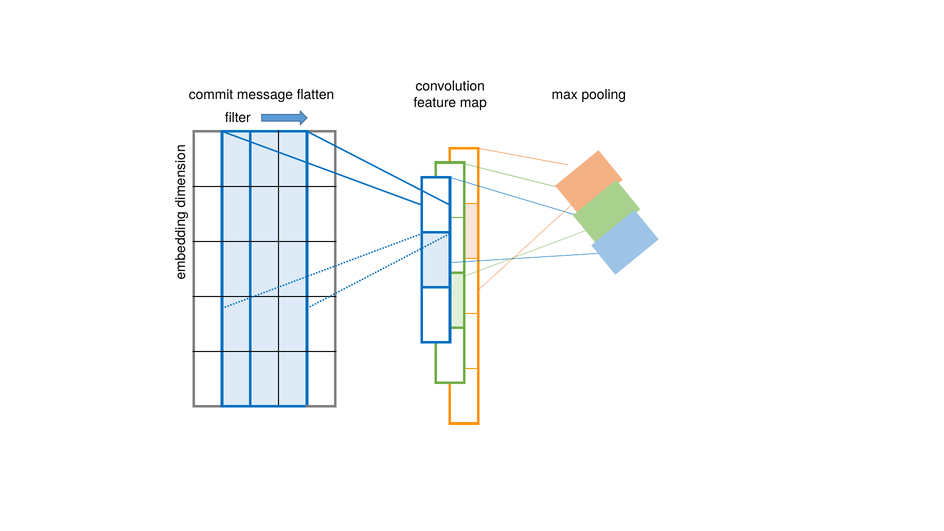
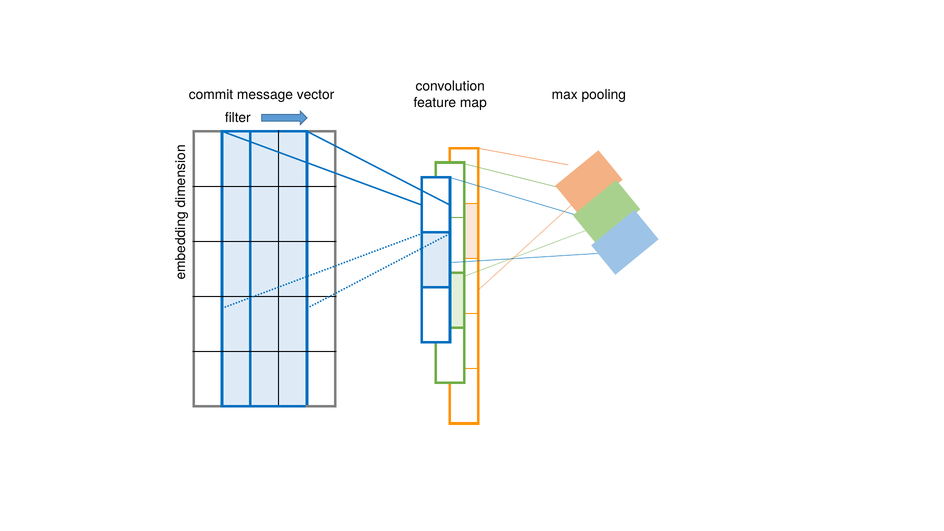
flatten: flatten -> vector (316, 95)
